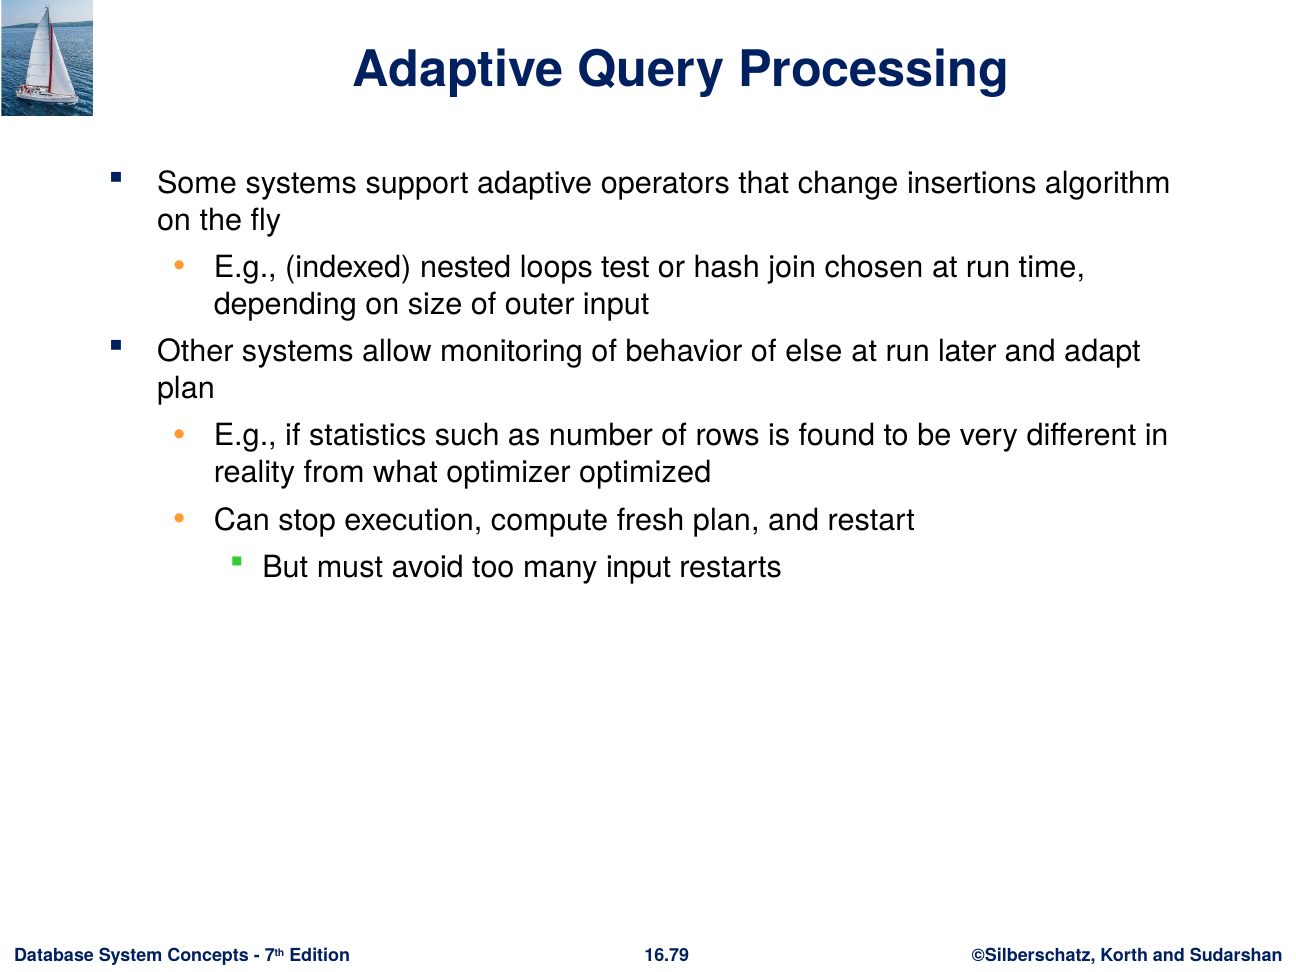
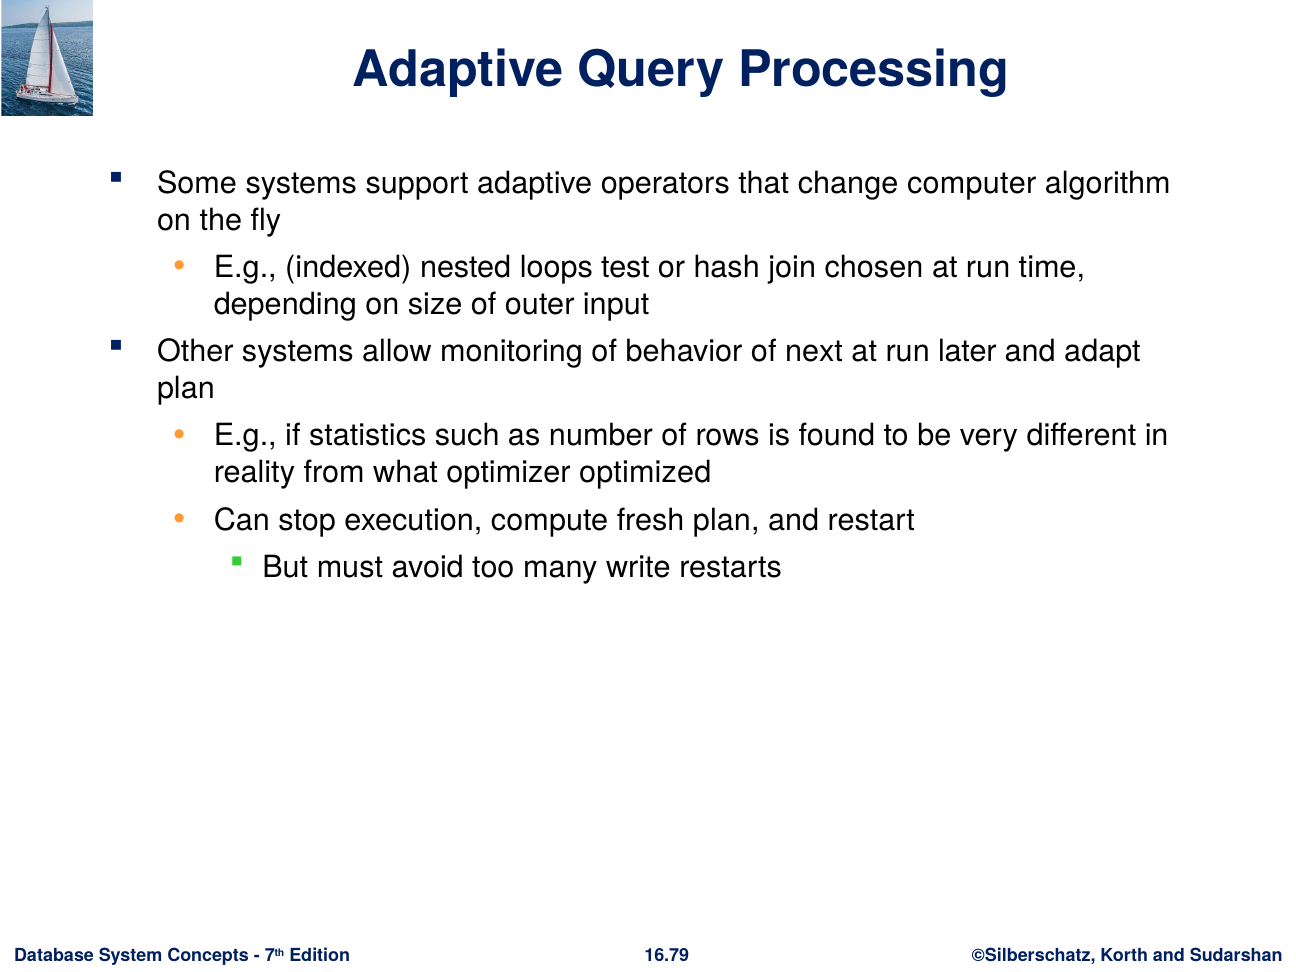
insertions: insertions -> computer (972, 183)
else: else -> next (814, 352)
many input: input -> write (638, 567)
